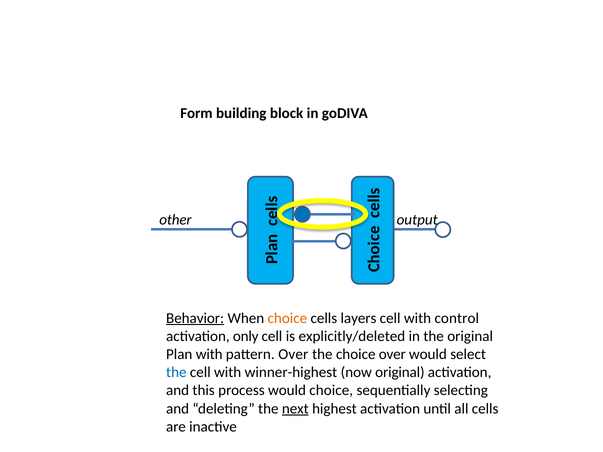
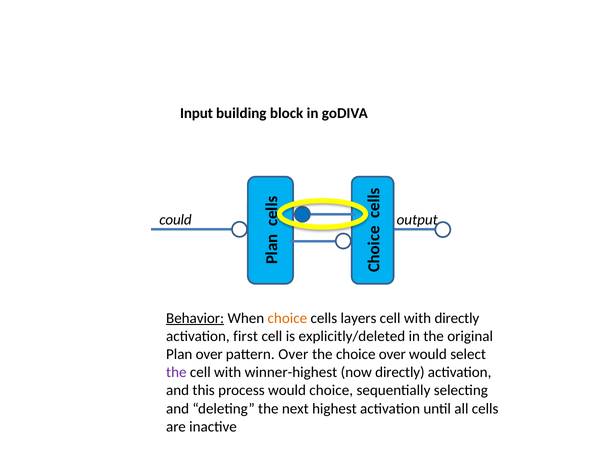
Form: Form -> Input (196, 113)
other: other -> could (175, 220)
with control: control -> directly (457, 318)
only: only -> first (246, 336)
Plan with: with -> over (209, 354)
the colour: blue -> purple (176, 373)
now original: original -> directly (400, 373)
next underline: present -> none (295, 409)
